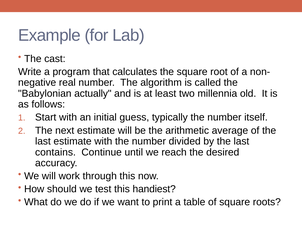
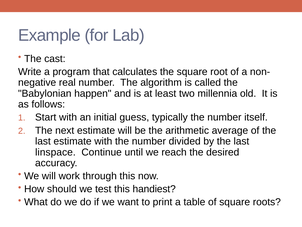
actually: actually -> happen (93, 93)
contains: contains -> linspace (55, 152)
